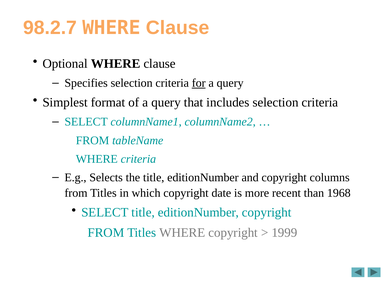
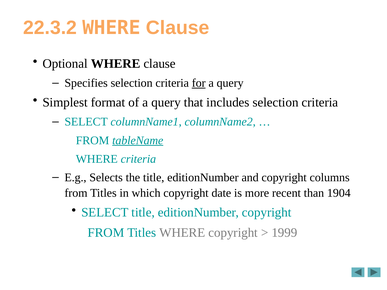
98.2.7: 98.2.7 -> 22.3.2 (50, 28)
tableName underline: none -> present (138, 140)
1968: 1968 -> 1904 (339, 193)
